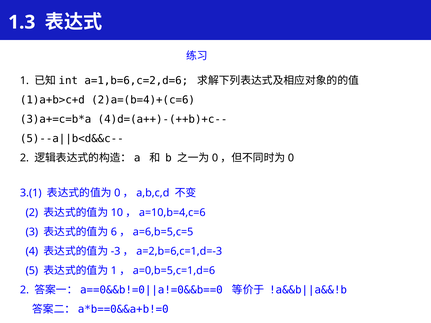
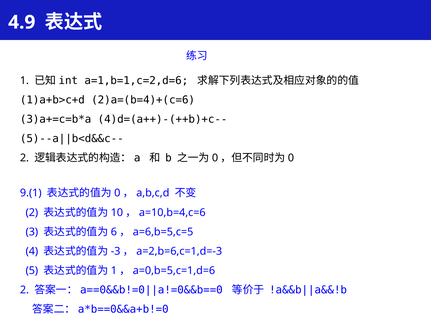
1.3: 1.3 -> 4.9 (22, 22)
a=1,b=6,c=2,d=6: a=1,b=6,c=2,d=6 -> a=1,b=1,c=2,d=6 (136, 81)
3.(1: 3.(1 -> 9.(1 (31, 193)
